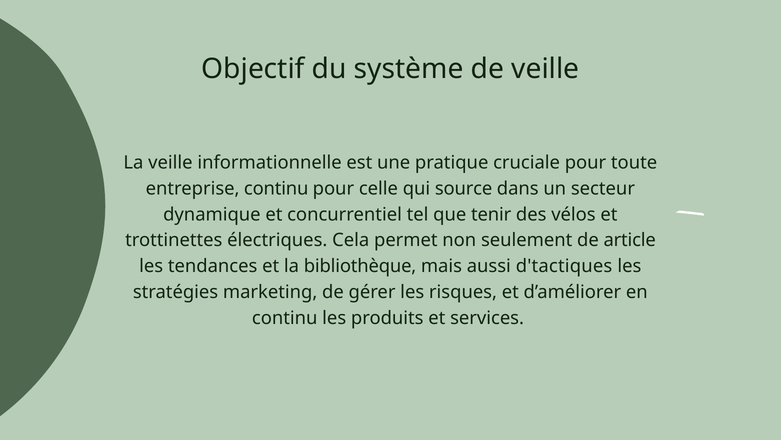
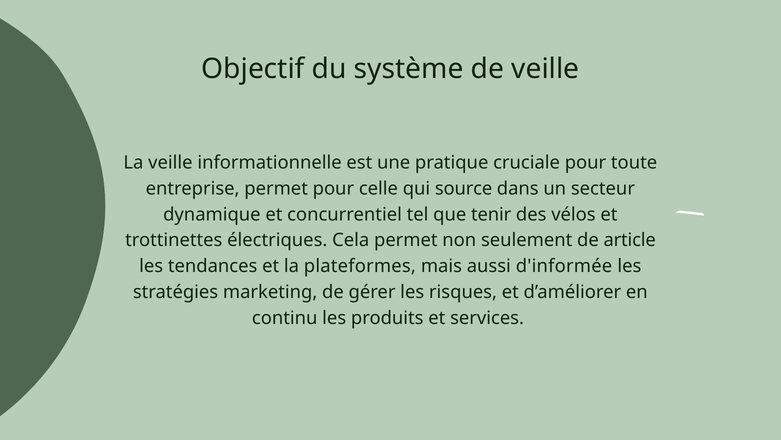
entreprise continu: continu -> permet (276, 188)
bibliothèque: bibliothèque -> plateformes (360, 266)
d'tactiques: d'tactiques -> d'informée (564, 266)
